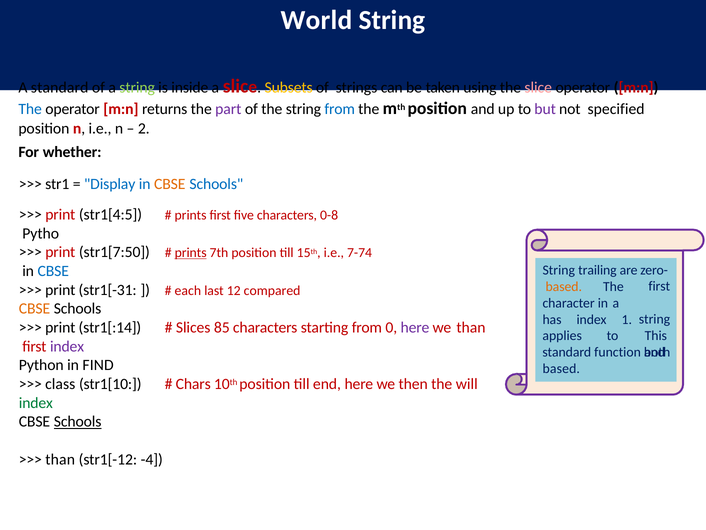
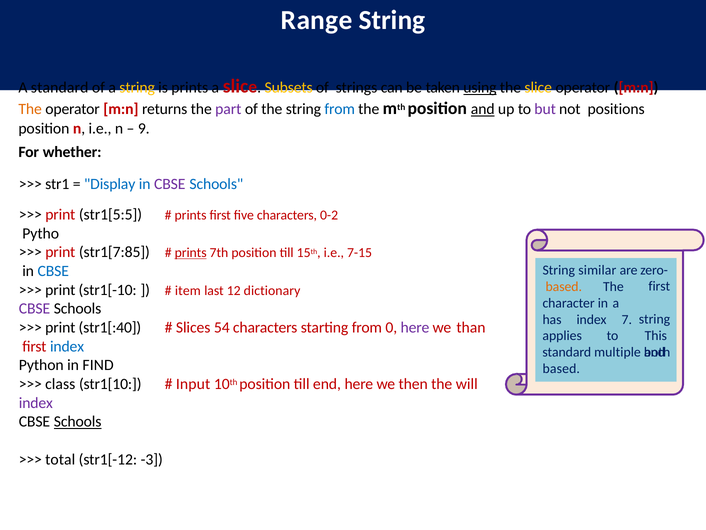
World: World -> Range (317, 20)
string colour: light green -> yellow (137, 88)
is inside: inside -> prints (190, 88)
using underline: none -> present (480, 88)
slice colour: pink -> yellow (538, 88)
The colour: blue -> orange (30, 109)
and underline: none -> present (483, 109)
specified: specified -> positions (616, 109)
2: 2 -> 9 (144, 128)
CBSE colour: orange -> purple (170, 184)
str1[4:5: str1[4:5 -> str1[5:5 (110, 214)
0-8: 0-8 -> 0-2 (329, 215)
str1[7:50: str1[7:50 -> str1[7:85 (114, 252)
7-74: 7-74 -> 7-15 (360, 253)
trailing: trailing -> similar (597, 270)
str1[-31: str1[-31 -> str1[-10 (108, 290)
each: each -> item (188, 290)
compared: compared -> dictionary (272, 290)
CBSE colour: orange -> purple (35, 308)
1: 1 -> 7 (627, 319)
str1[:14: str1[:14 -> str1[:40 (110, 327)
85: 85 -> 54 (222, 327)
index colour: purple -> blue (67, 346)
function: function -> multiple (618, 352)
Chars: Chars -> Input (193, 384)
index colour: green -> purple (36, 402)
than: than -> total (60, 459)
-4: -4 -> -3 (152, 459)
